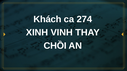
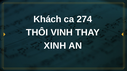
XINH: XINH -> THÔI (37, 33)
CHỒI: CHỒI -> XINH (55, 46)
